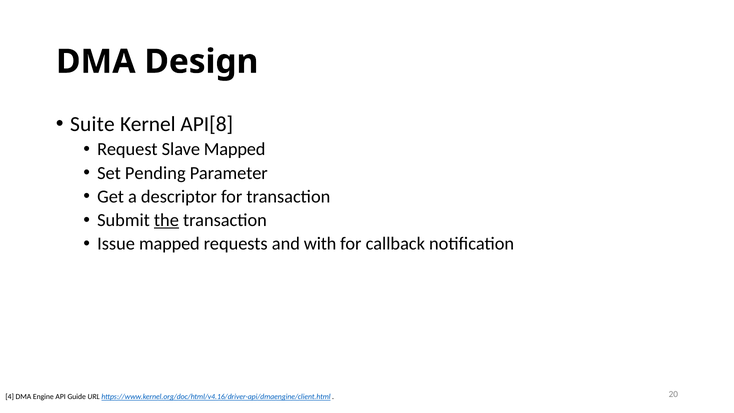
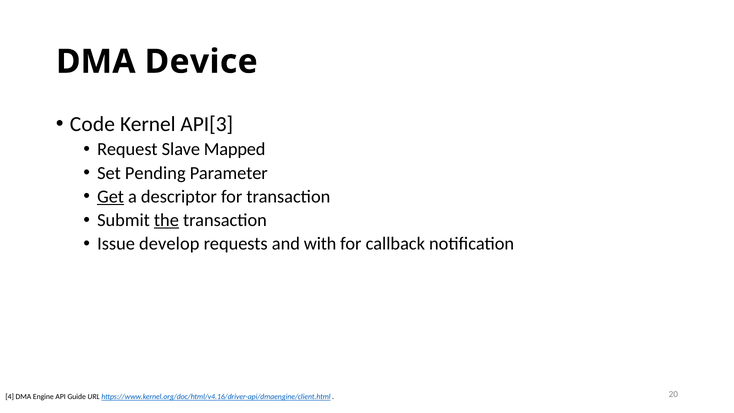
Design: Design -> Device (201, 62)
Suite: Suite -> Code (92, 124)
API[8: API[8 -> API[3 (207, 124)
Get underline: none -> present (111, 197)
Issue mapped: mapped -> develop (169, 244)
